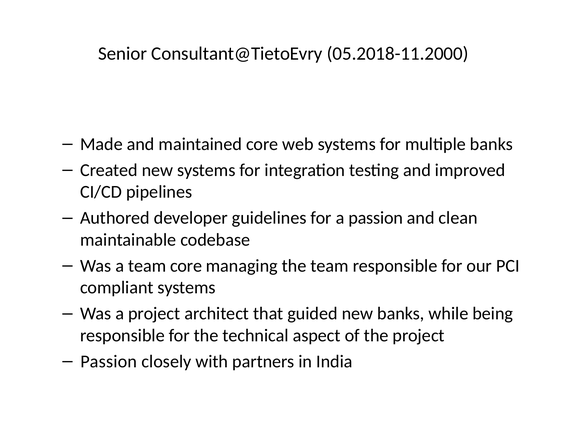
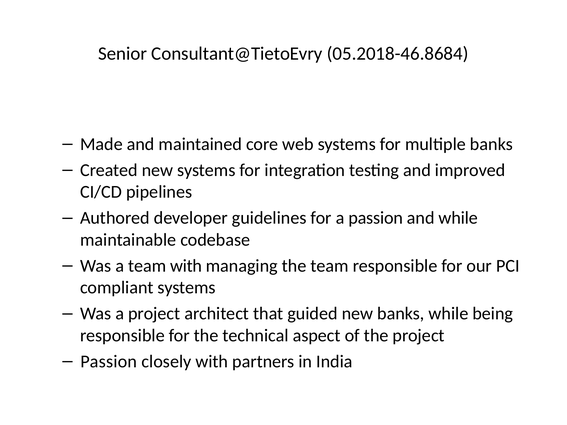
05.2018-11.2000: 05.2018-11.2000 -> 05.2018-46.8684 (398, 54)
and clean: clean -> while (458, 218)
team core: core -> with (186, 266)
